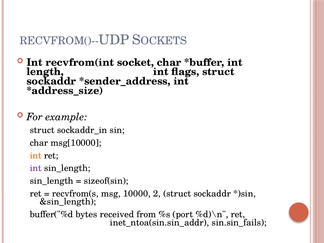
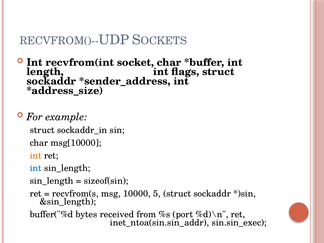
int colour: purple -> blue (36, 168)
2: 2 -> 5 (157, 194)
sin.sin_fails: sin.sin_fails -> sin.sin_exec (239, 223)
